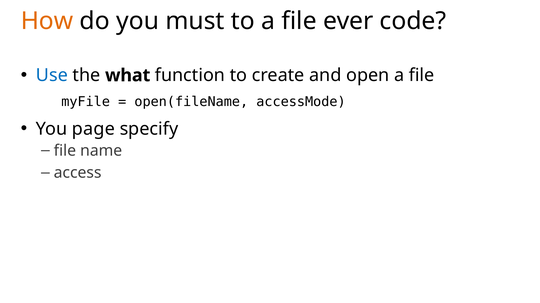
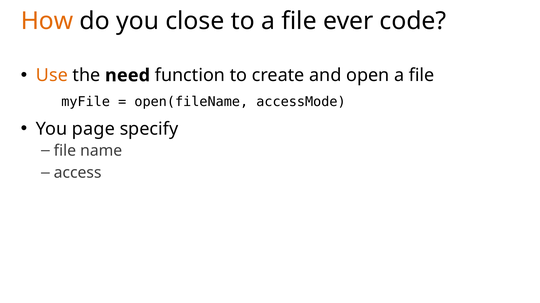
must: must -> close (195, 21)
Use colour: blue -> orange (52, 76)
what: what -> need (128, 76)
